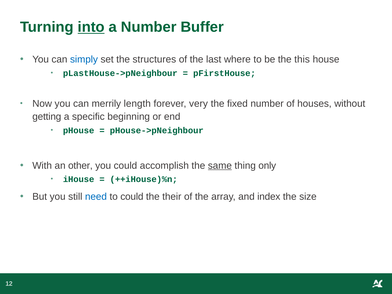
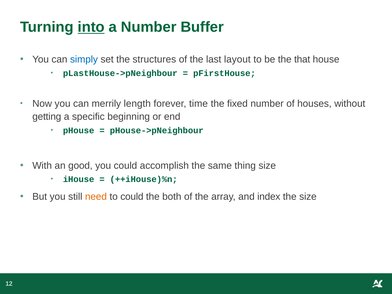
where: where -> layout (237, 59)
this: this -> that (302, 59)
very: very -> time (198, 104)
other: other -> good (80, 166)
same underline: present -> none (220, 166)
thing only: only -> size (267, 166)
need colour: blue -> orange (96, 197)
their: their -> both (172, 197)
